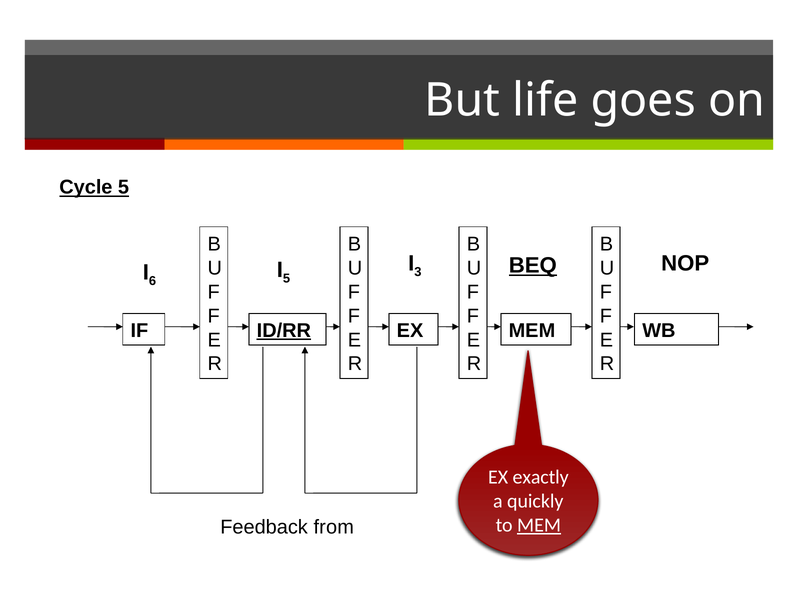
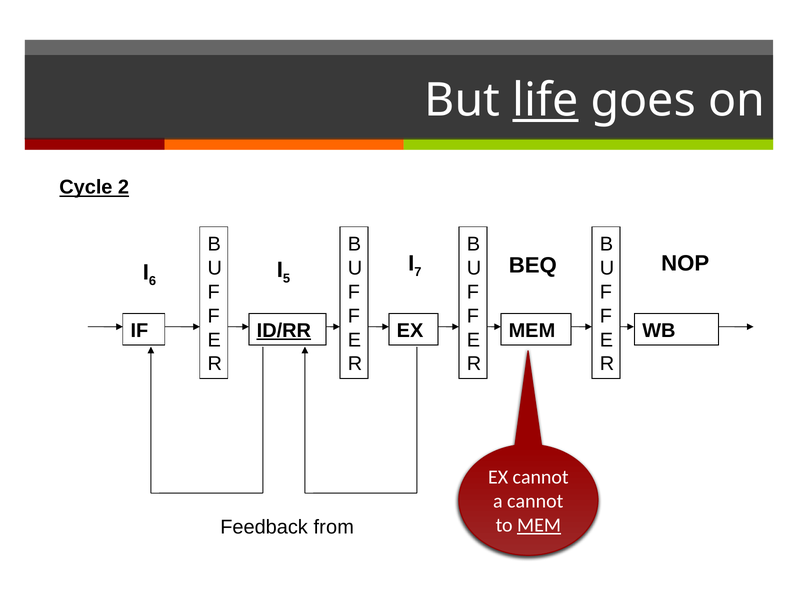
life underline: none -> present (545, 100)
Cycle 5: 5 -> 2 (124, 187)
3: 3 -> 7 (418, 272)
BEQ underline: present -> none (533, 265)
EX exactly: exactly -> cannot (541, 477)
a quickly: quickly -> cannot (535, 501)
